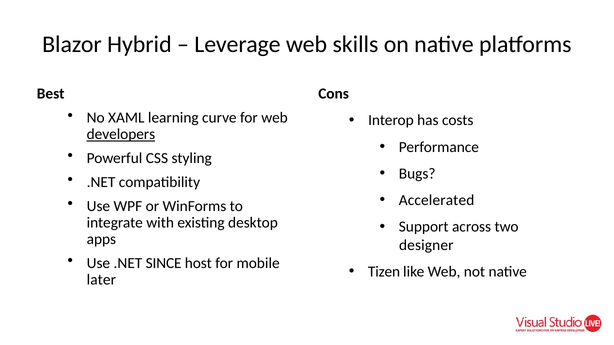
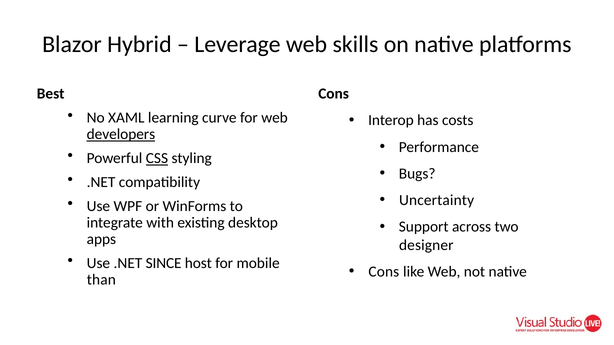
CSS underline: none -> present (157, 158)
Accelerated: Accelerated -> Uncertainty (437, 200)
Tizen: Tizen -> Cons (384, 272)
later: later -> than (101, 280)
